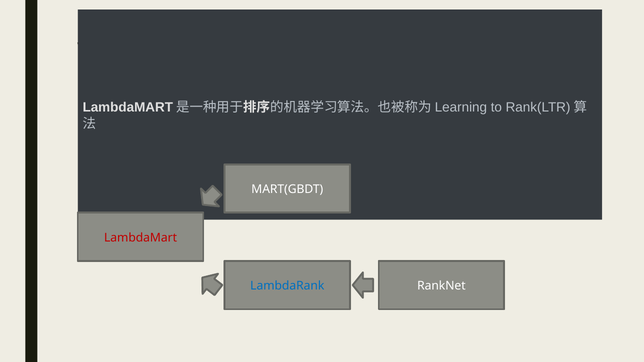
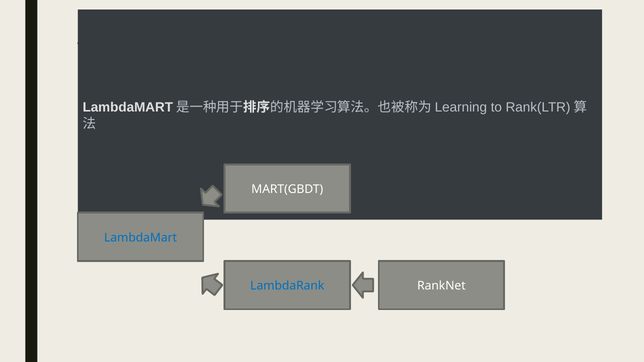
LambdaMart colour: red -> blue (141, 238)
